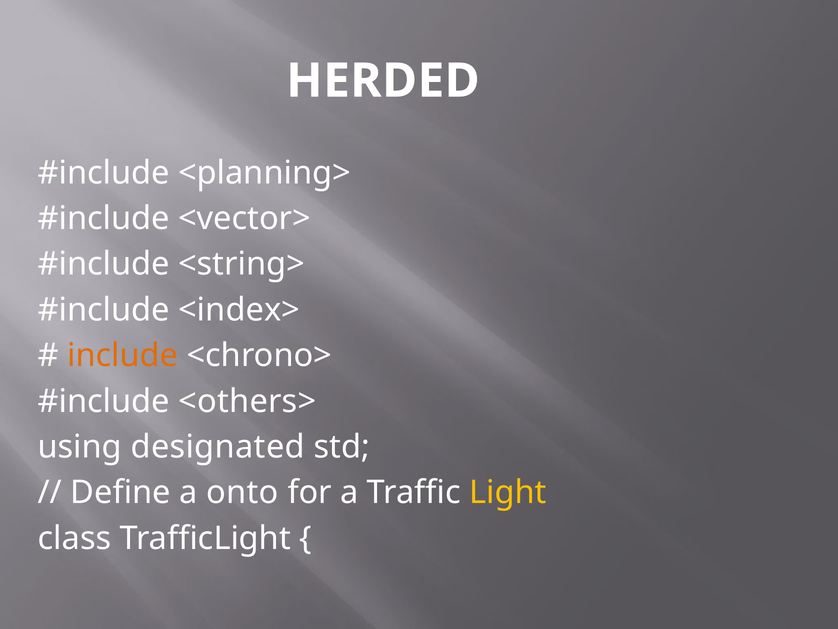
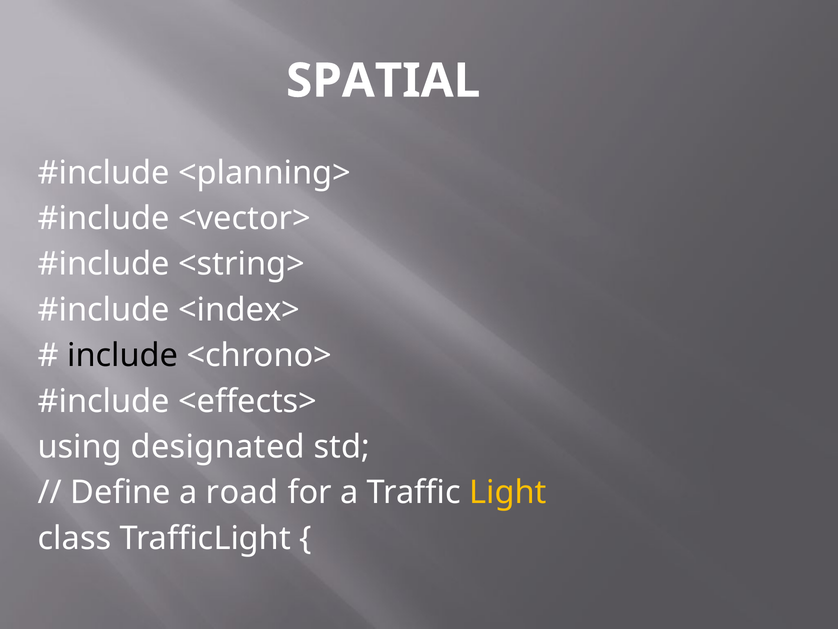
HERDED: HERDED -> SPATIAL (383, 81)
include colour: orange -> black (123, 355)
<others>: <others> -> <effects> (248, 401)
onto: onto -> road (242, 492)
